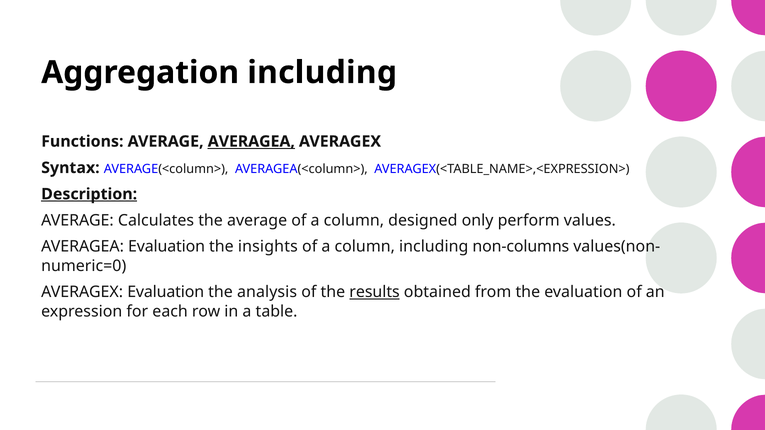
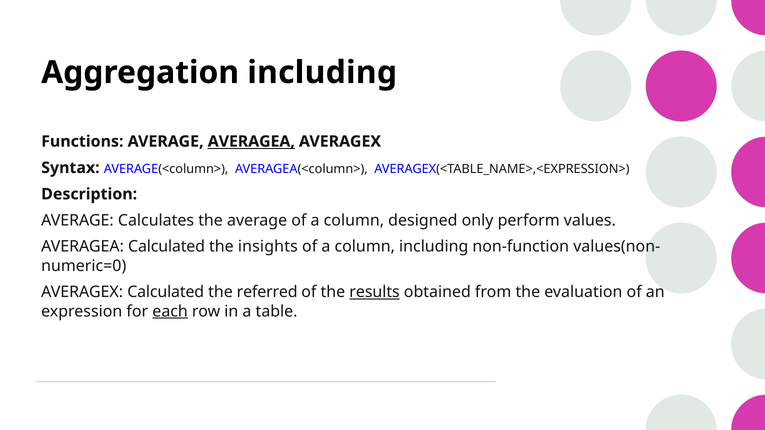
Description underline: present -> none (89, 194)
AVERAGEA Evaluation: Evaluation -> Calculated (167, 247)
non-columns: non-columns -> non-function (521, 247)
AVERAGEX Evaluation: Evaluation -> Calculated (166, 292)
analysis: analysis -> referred (267, 292)
each underline: none -> present (170, 312)
